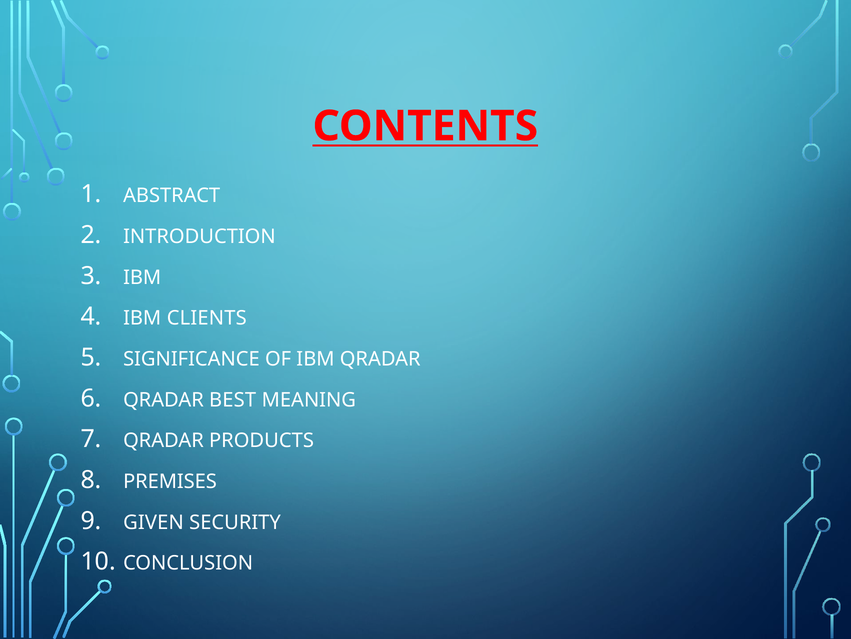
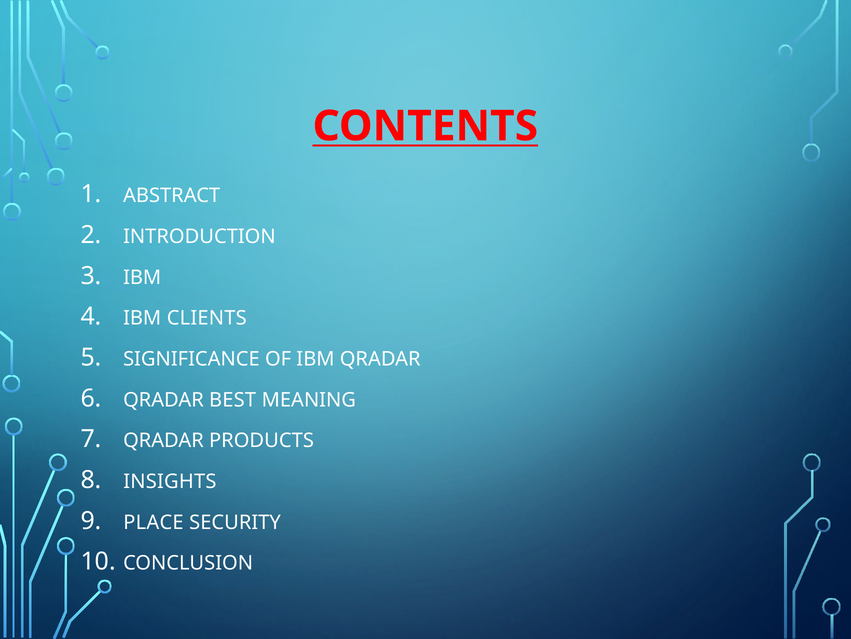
PREMISES: PREMISES -> INSIGHTS (170, 481)
GIVEN: GIVEN -> PLACE (153, 522)
